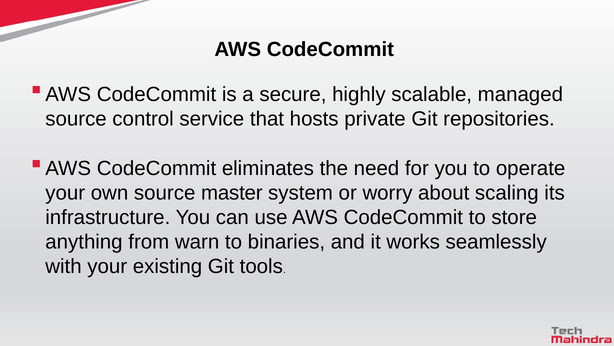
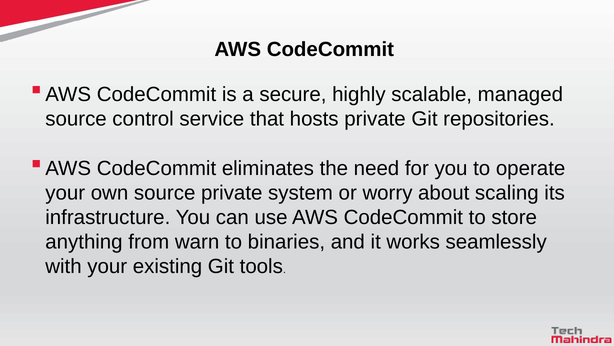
source master: master -> private (232, 193)
